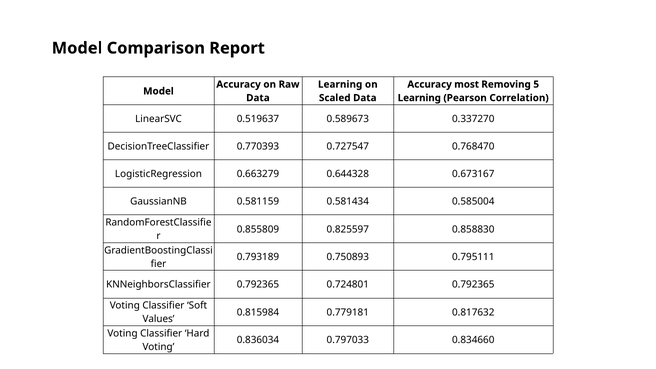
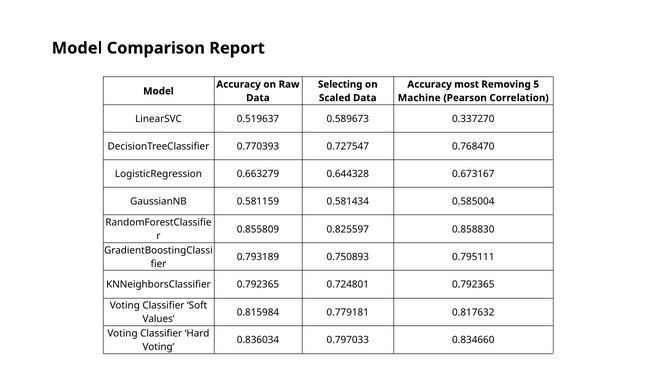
Learning: Learning -> Selecting (340, 84)
Learning: Learning -> Machine (419, 98)
